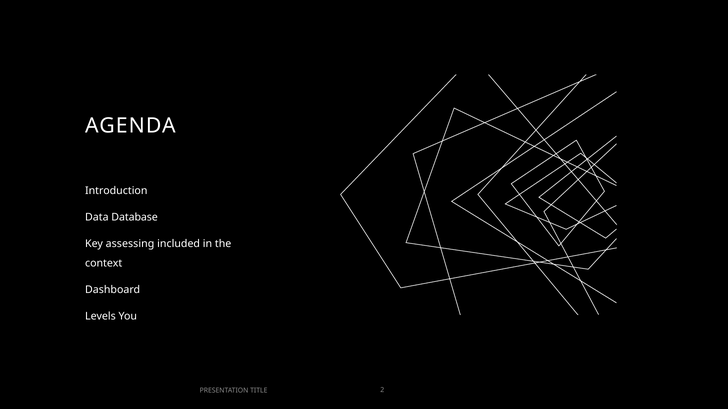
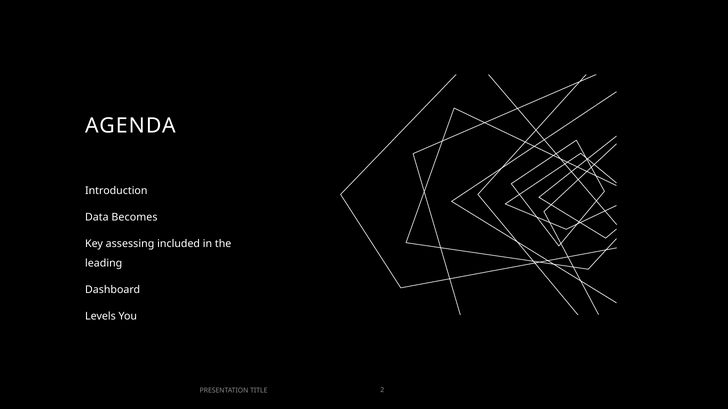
Database: Database -> Becomes (134, 218)
context: context -> leading (104, 263)
